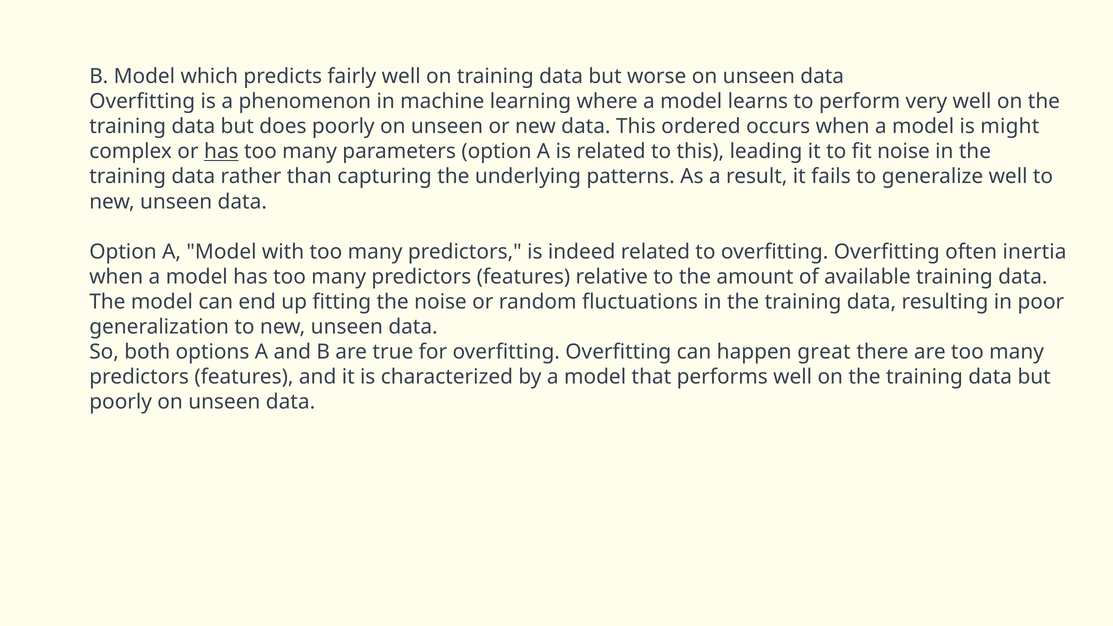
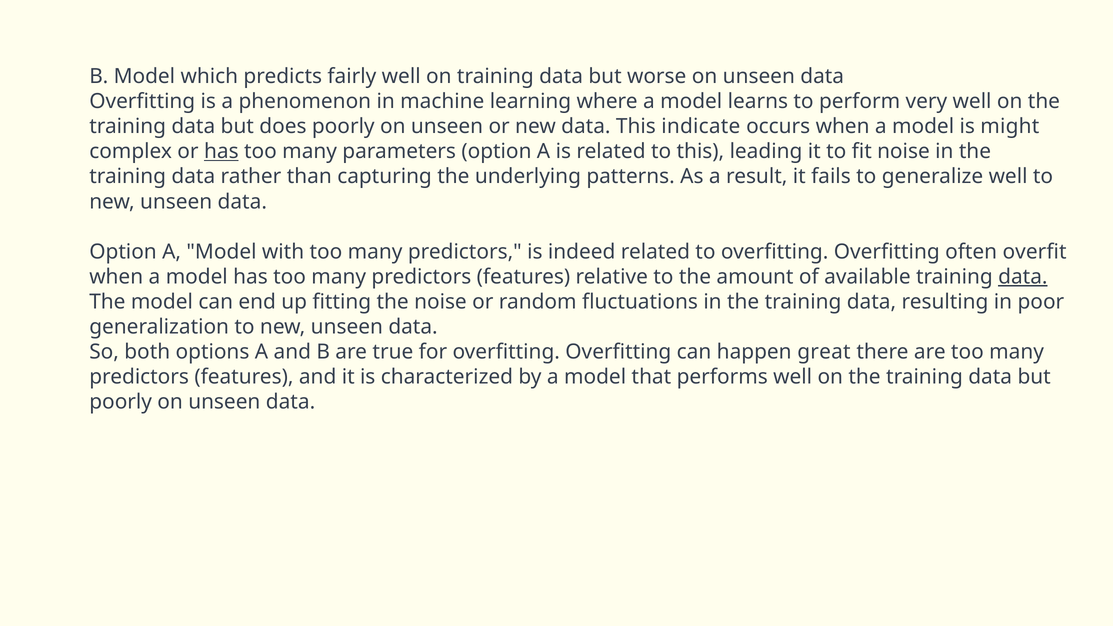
ordered: ordered -> indicate (701, 127)
inertia: inertia -> overfit (1035, 252)
data underline: none -> present (1023, 277)
